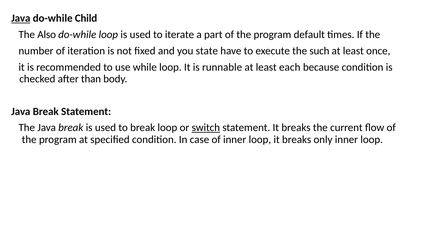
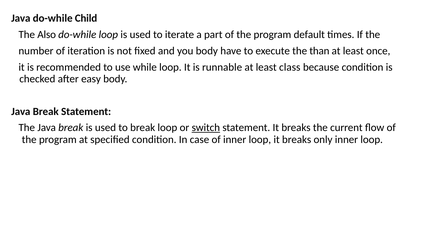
Java underline: present -> none (21, 18)
you state: state -> body (207, 51)
such: such -> than (319, 51)
each: each -> class (290, 67)
than: than -> easy (91, 79)
